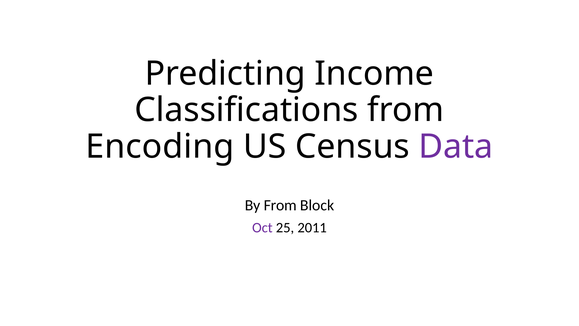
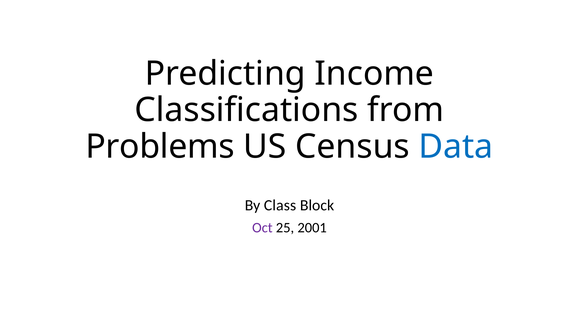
Encoding: Encoding -> Problems (160, 146)
Data colour: purple -> blue (456, 146)
By From: From -> Class (280, 205)
2011: 2011 -> 2001 (312, 227)
